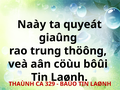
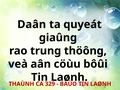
Naày: Naày -> Daân (32, 24)
